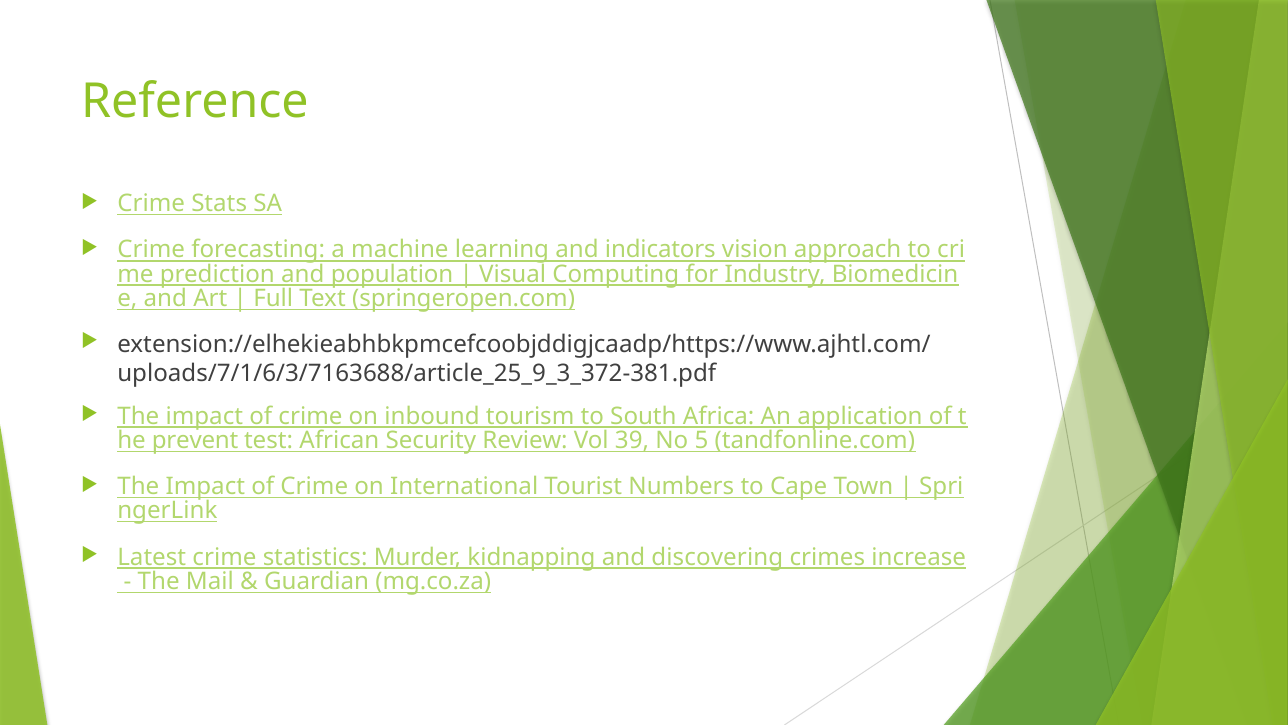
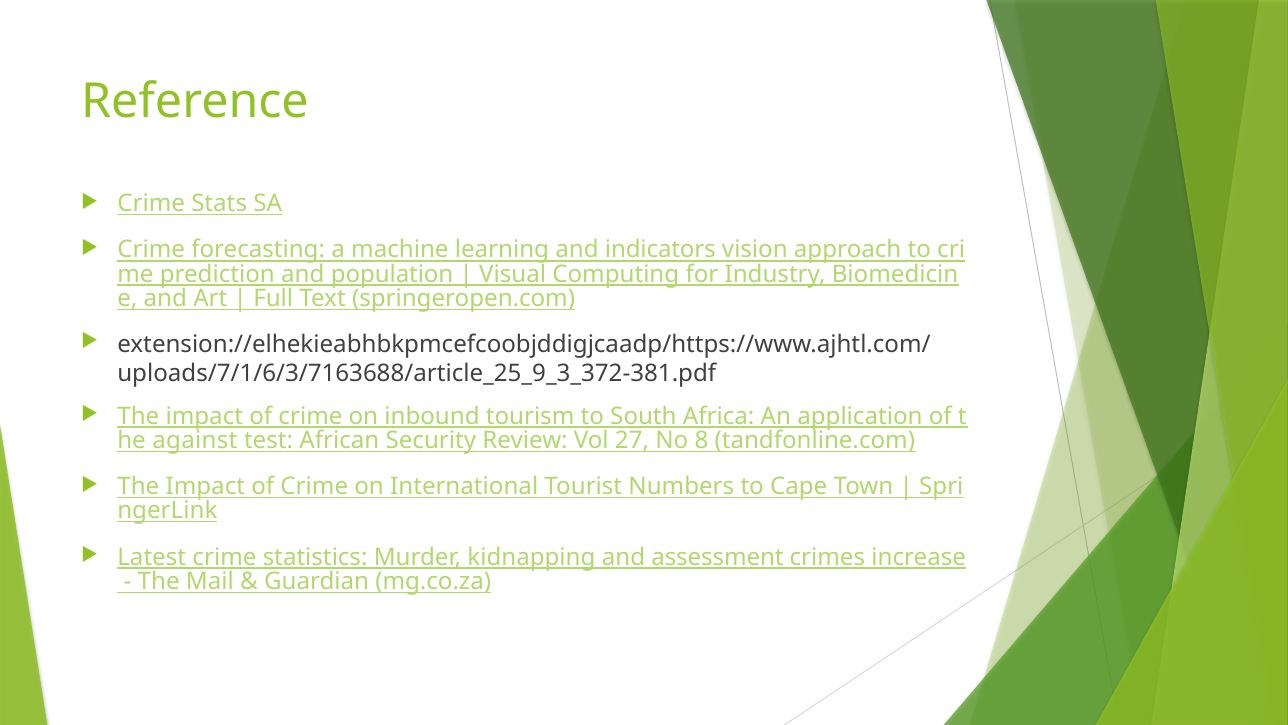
prevent: prevent -> against (195, 440)
39: 39 -> 27 (632, 440)
5: 5 -> 8 (701, 440)
discovering: discovering -> assessment (717, 557)
